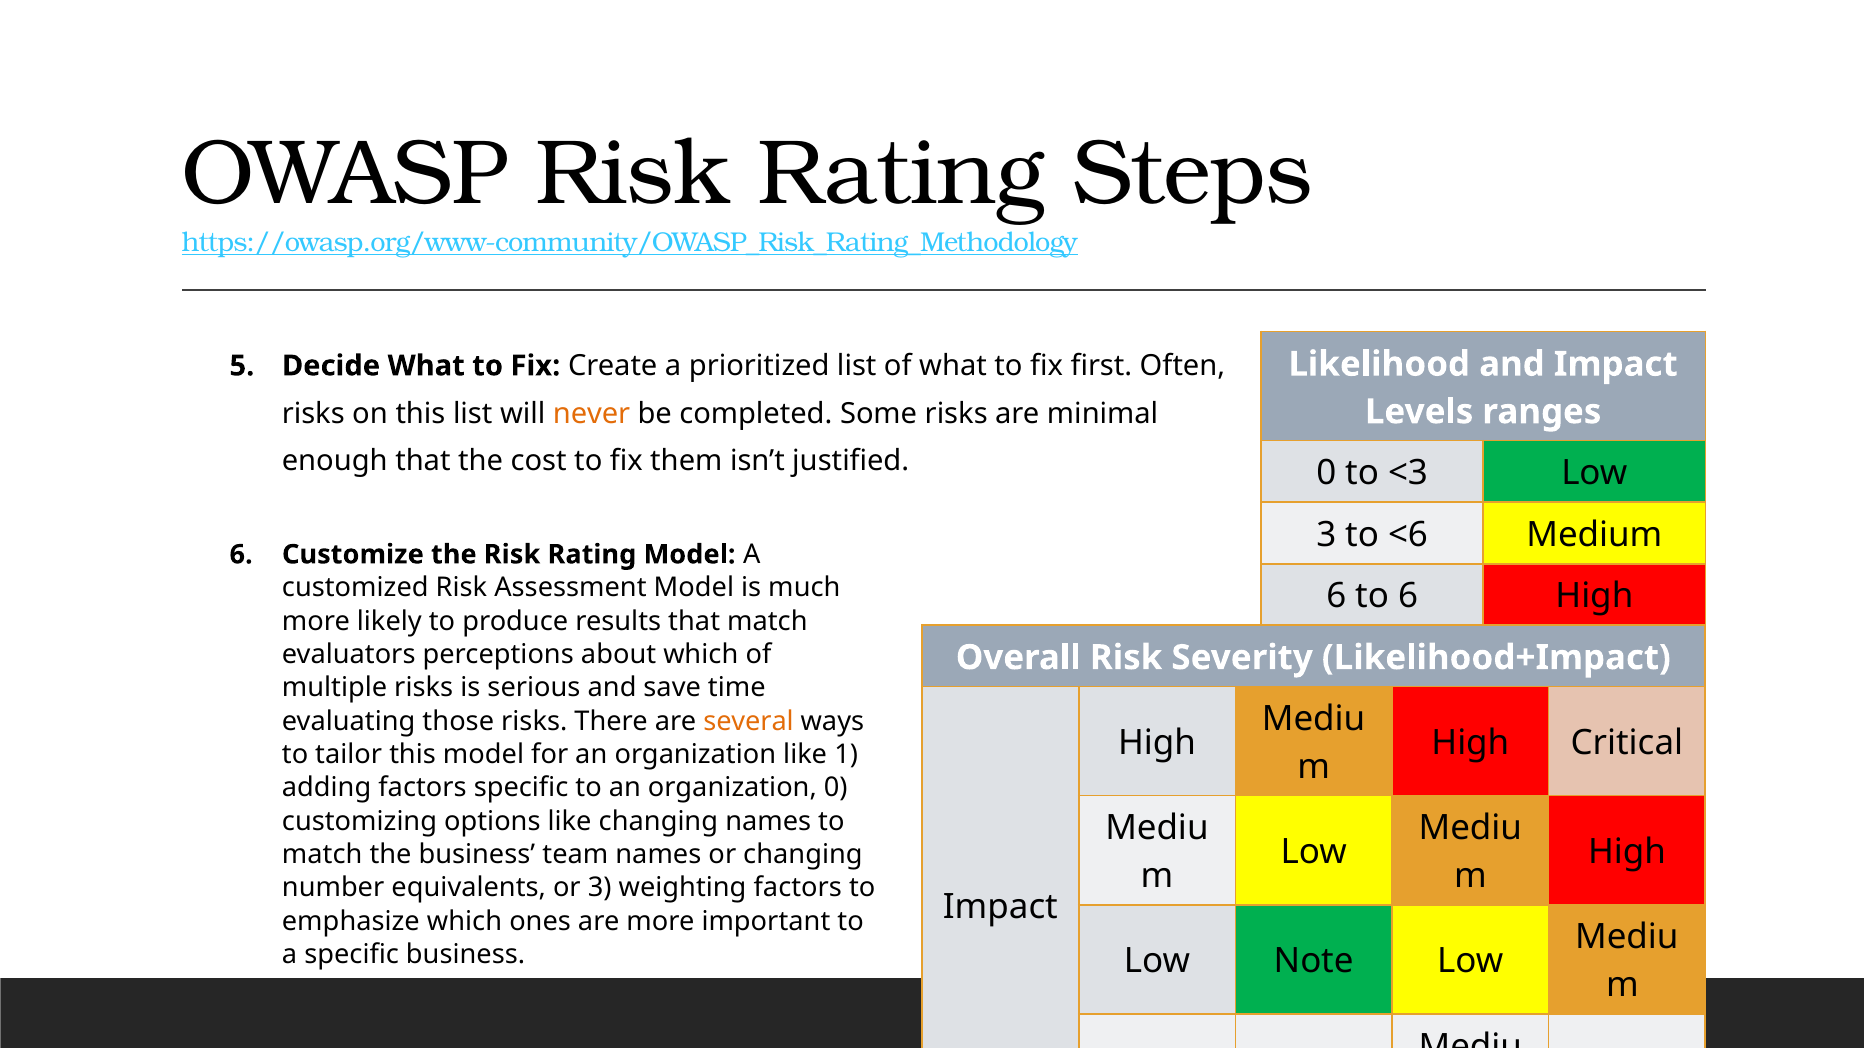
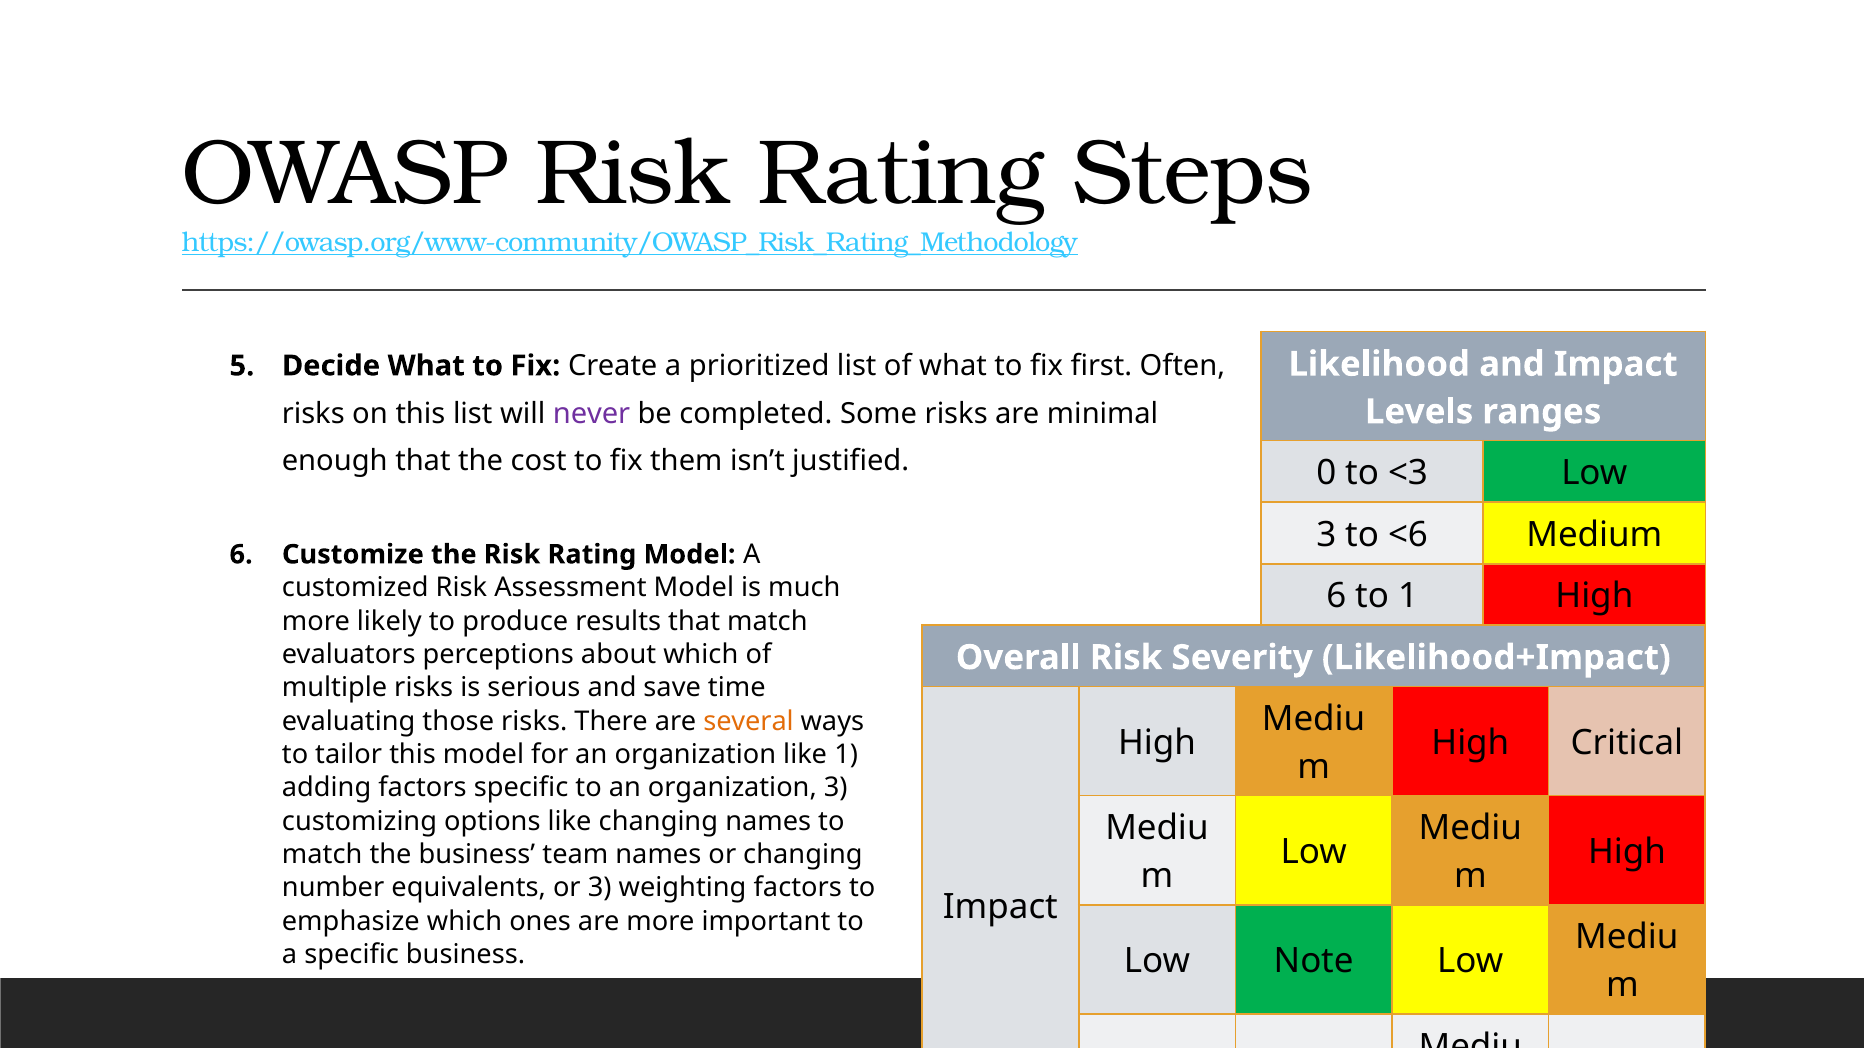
never colour: orange -> purple (591, 414)
to 6: 6 -> 1 (1408, 597)
organization 0: 0 -> 3 (836, 788)
